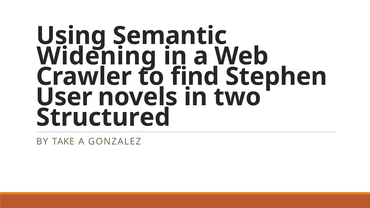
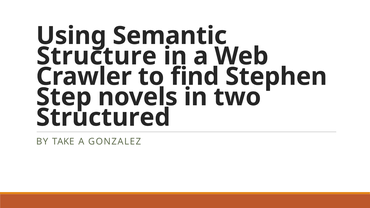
Widening: Widening -> Structure (97, 56)
User: User -> Step (64, 97)
